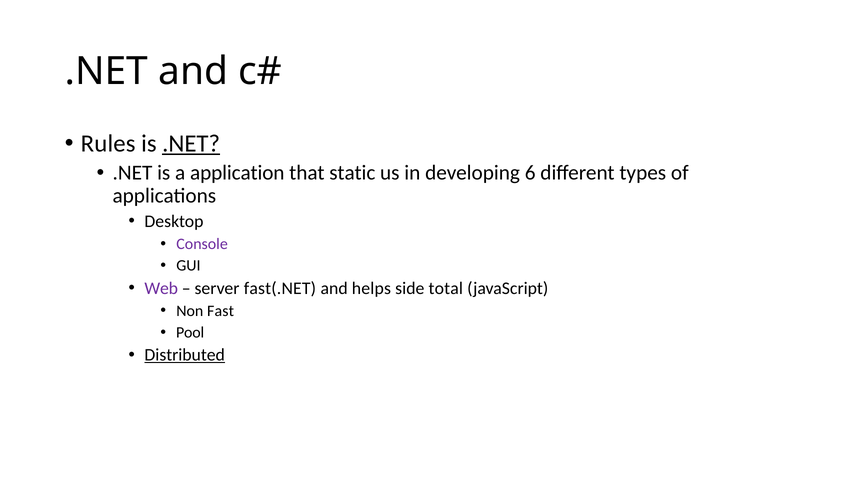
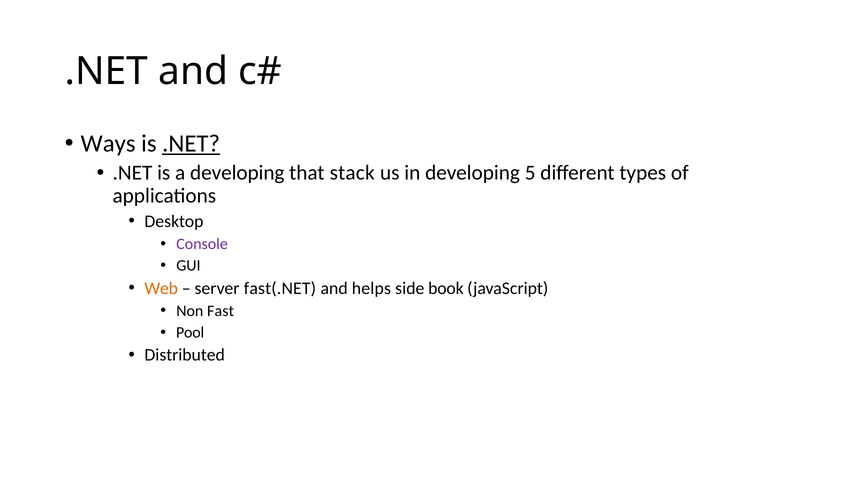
Rules: Rules -> Ways (108, 144)
a application: application -> developing (237, 173)
static: static -> stack (352, 173)
6: 6 -> 5 (530, 173)
Web colour: purple -> orange (161, 288)
total: total -> book (446, 288)
Distributed underline: present -> none (185, 355)
